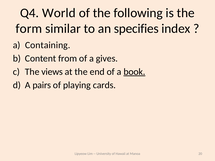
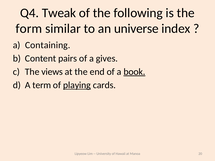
World: World -> Tweak (59, 13)
specifies: specifies -> universe (136, 29)
from: from -> pairs (68, 58)
pairs: pairs -> term (42, 85)
playing underline: none -> present (77, 85)
